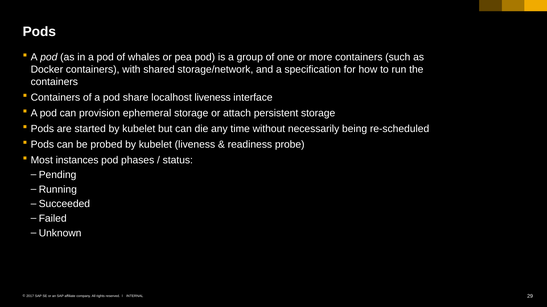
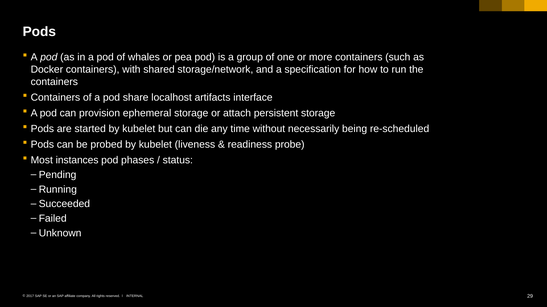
localhost liveness: liveness -> artifacts (213, 98)
